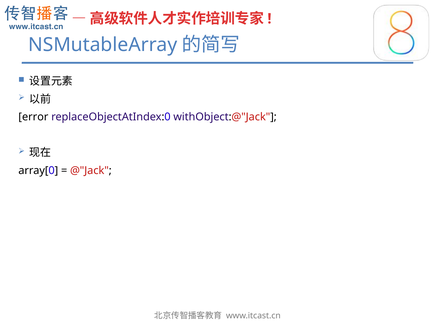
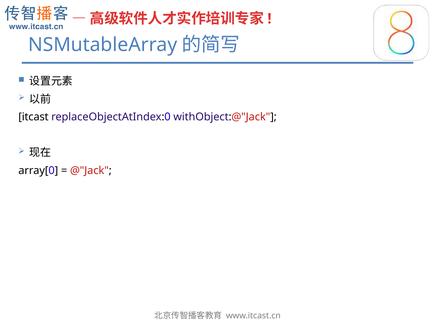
error: error -> itcast (33, 117)
